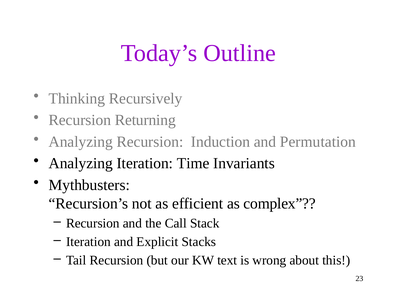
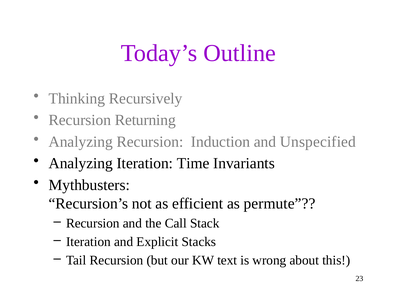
Permutation: Permutation -> Unspecified (318, 142)
complex: complex -> permute (280, 203)
